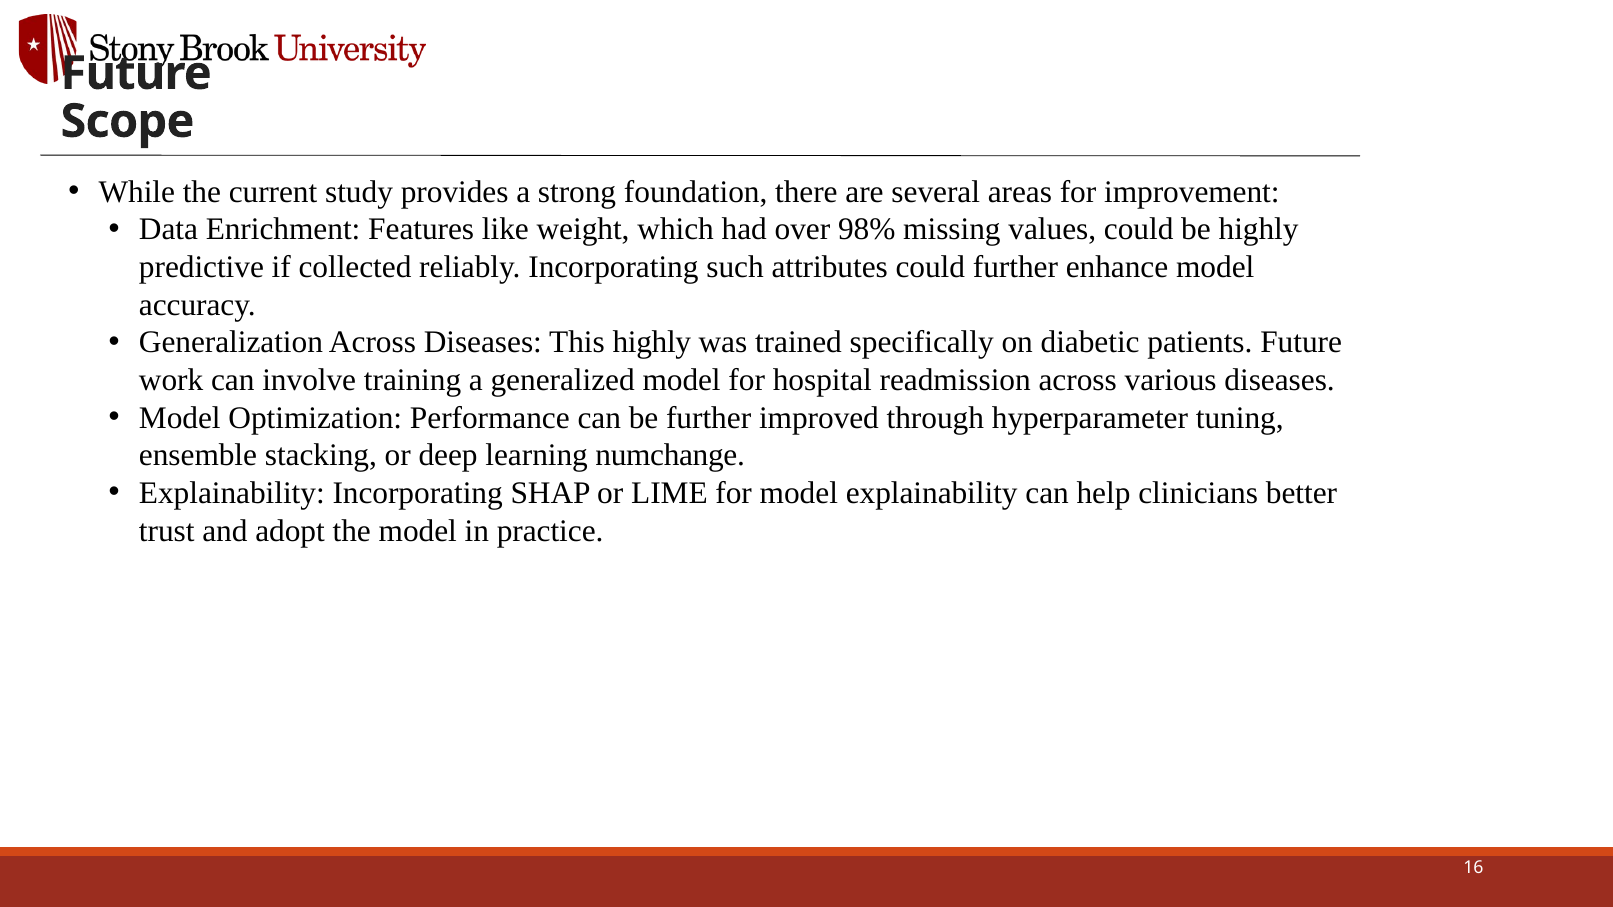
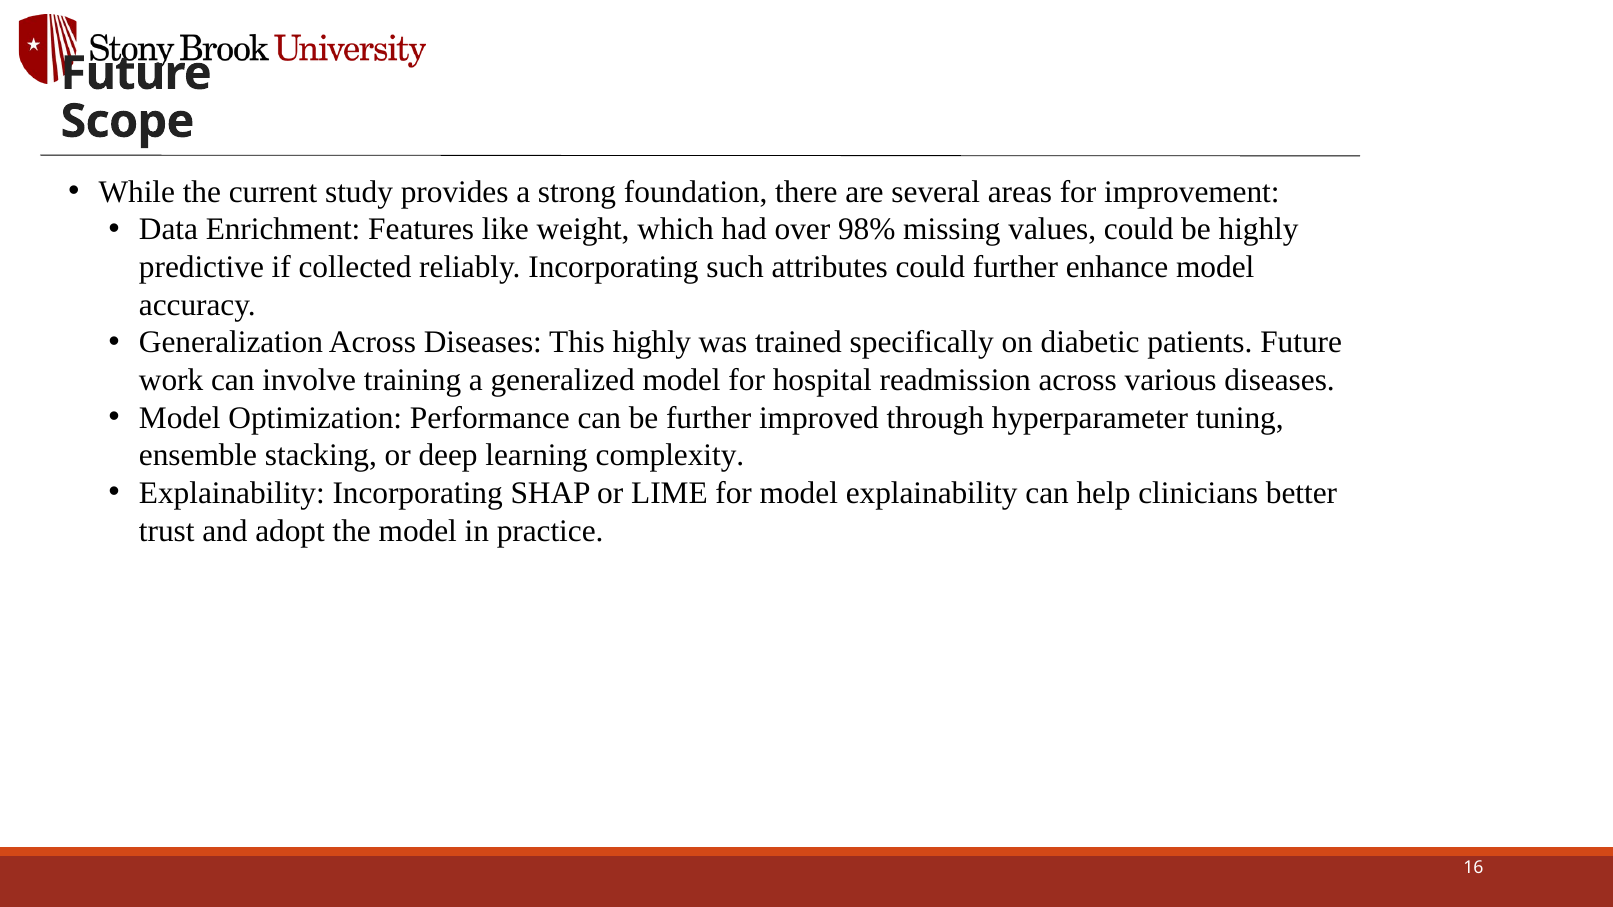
numchange: numchange -> complexity (670, 456)
